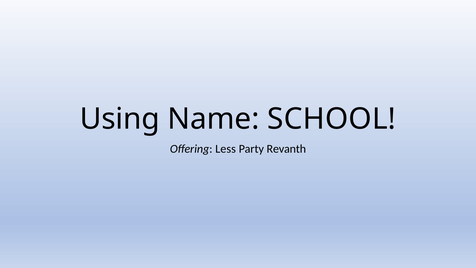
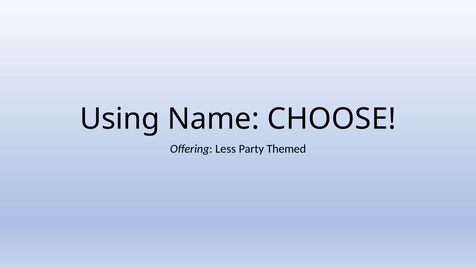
SCHOOL: SCHOOL -> CHOOSE (332, 119)
Revanth: Revanth -> Themed (286, 149)
